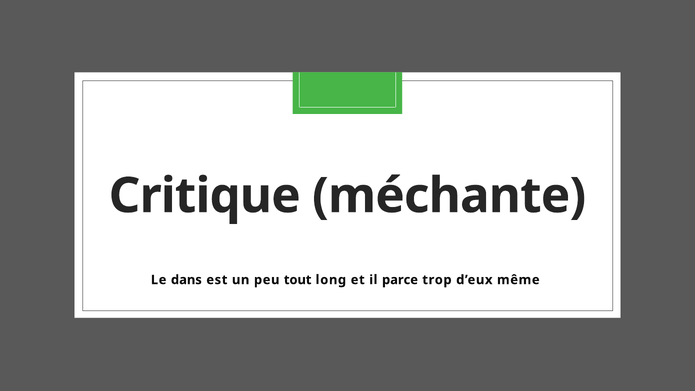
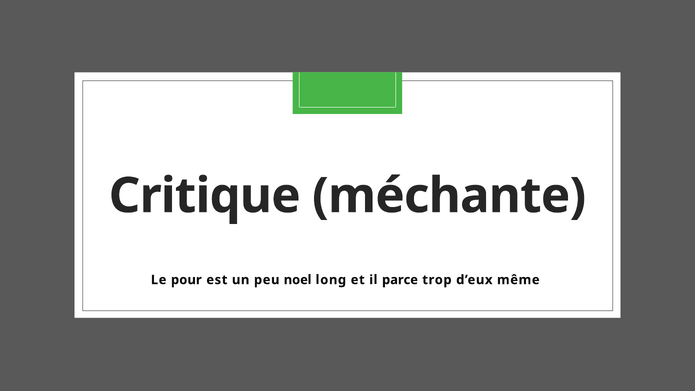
dans: dans -> pour (186, 280)
tout: tout -> noel (298, 280)
